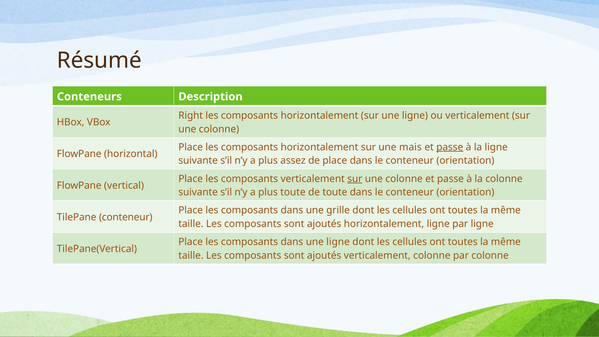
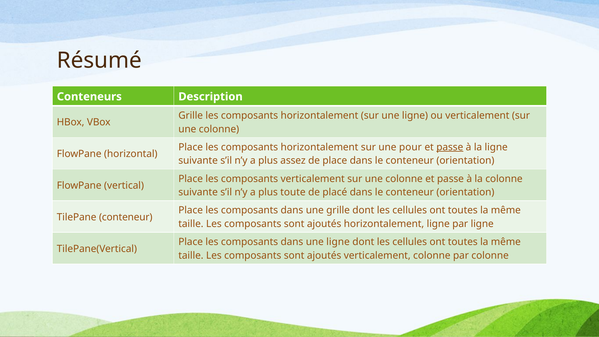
Right: Right -> Grille (191, 115)
mais: mais -> pour (410, 147)
sur underline: present -> none (355, 179)
de toute: toute -> placé (335, 192)
